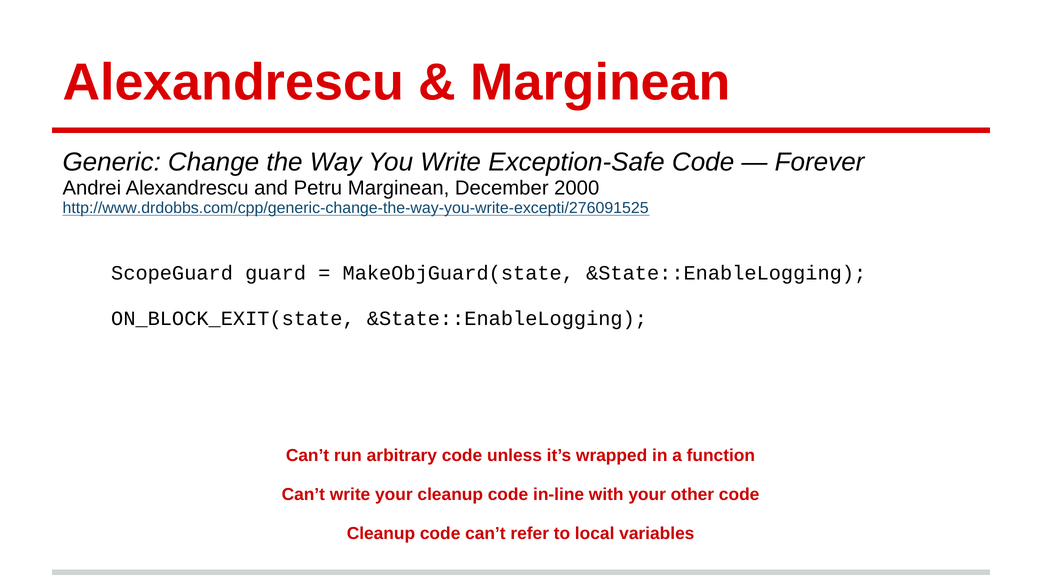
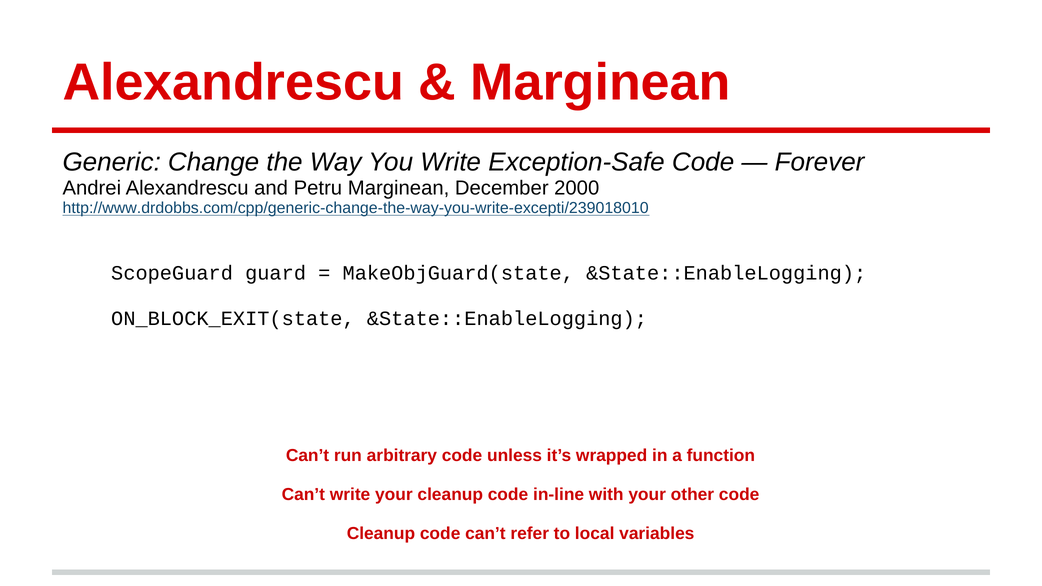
http://www.drdobbs.com/cpp/generic-change-the-way-you-write-excepti/276091525: http://www.drdobbs.com/cpp/generic-change-the-way-you-write-excepti/276091525 -> http://www.drdobbs.com/cpp/generic-change-the-way-you-write-excepti/239018010 (356, 208)
